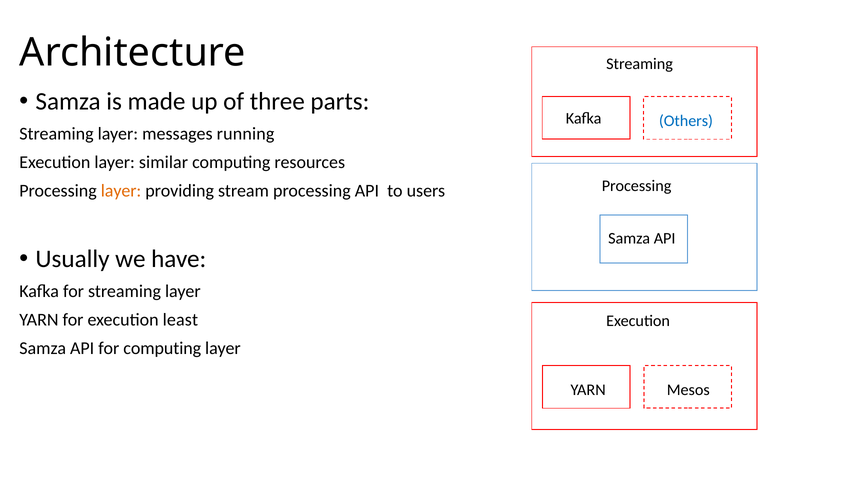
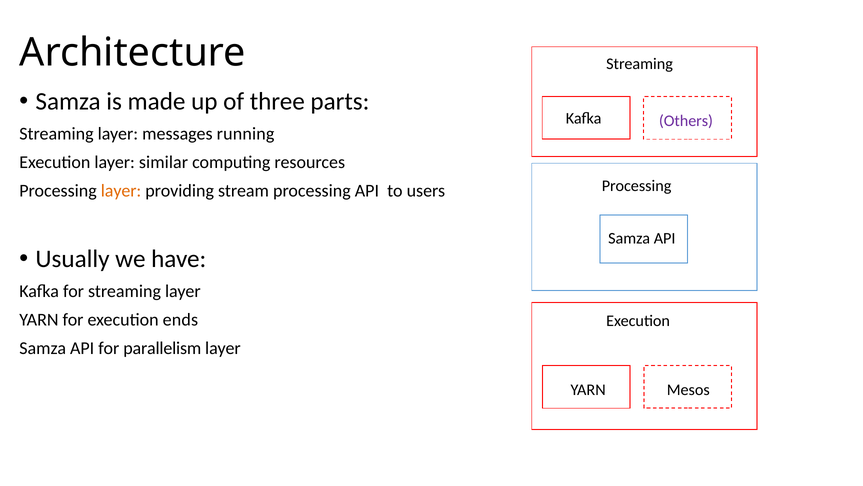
Others colour: blue -> purple (686, 121)
least: least -> ends (180, 320)
for computing: computing -> parallelism (162, 348)
